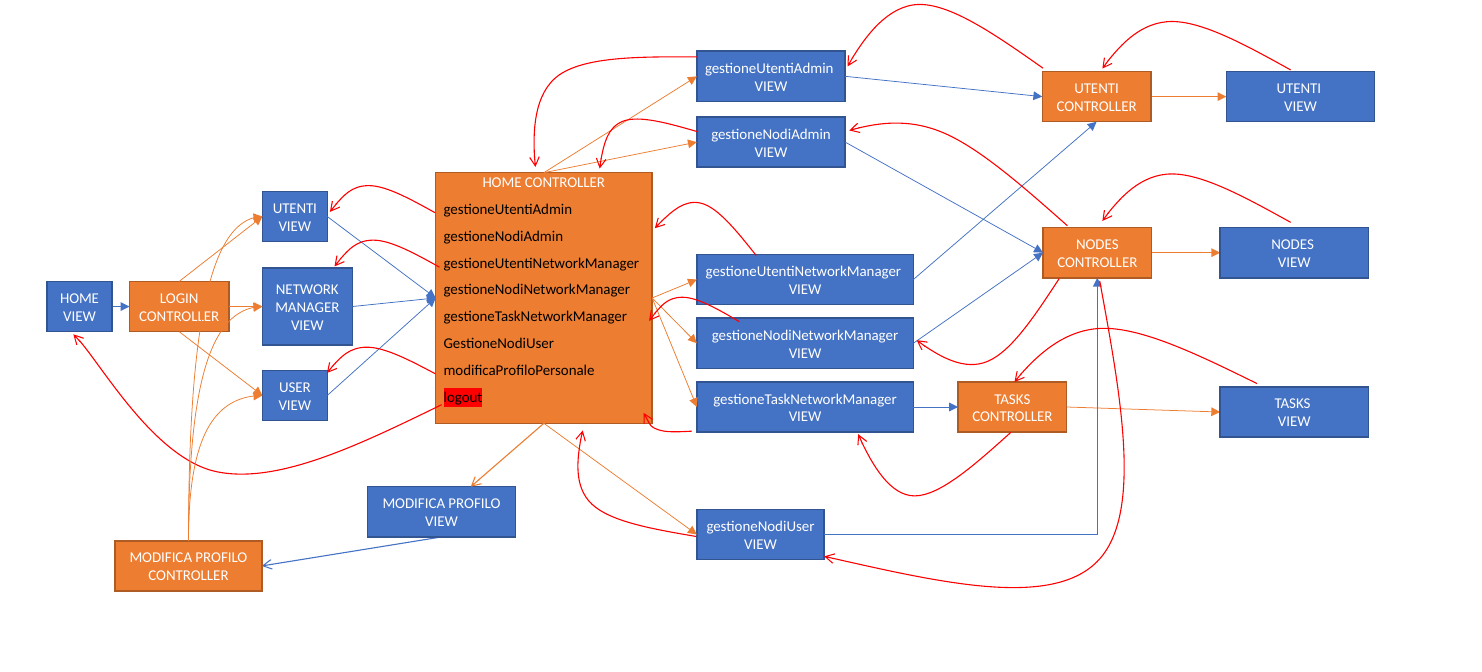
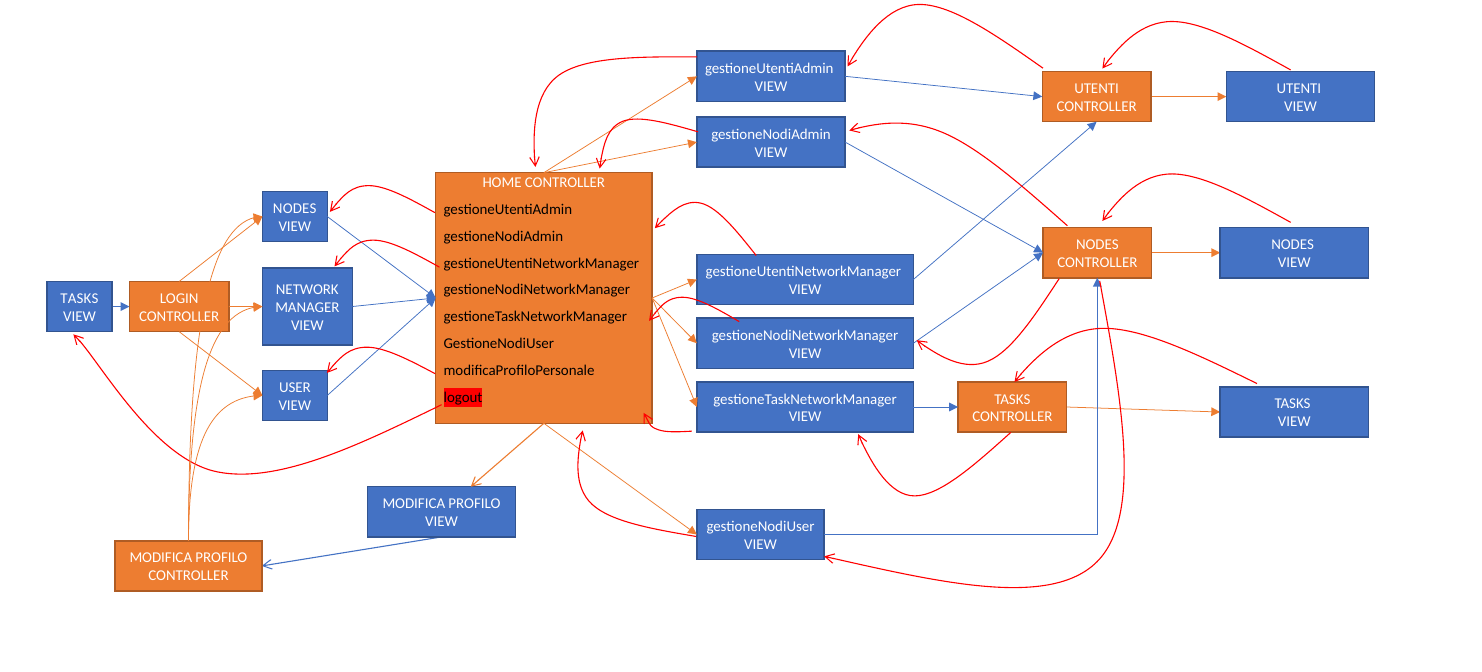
UTENTI: UTENTI -> NODES (295, 209)
HOME: HOME -> TASKS (79, 299)
